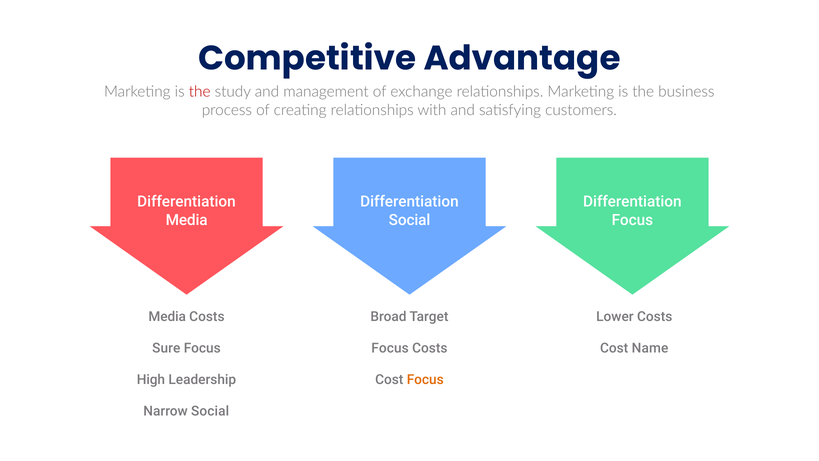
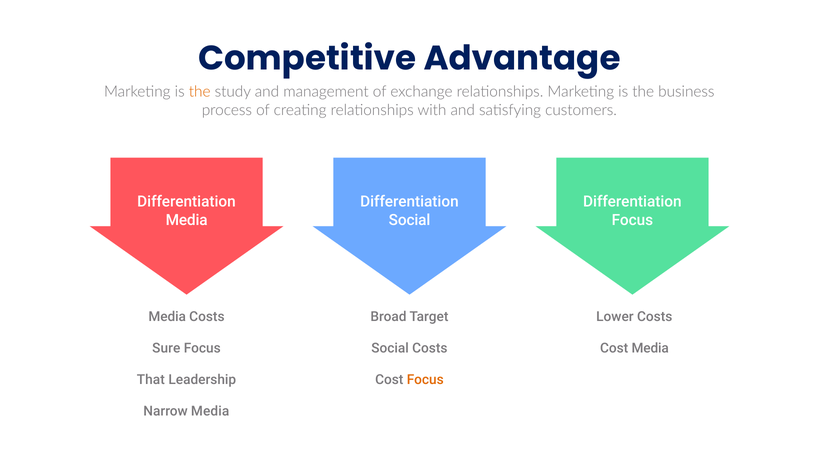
the colour: red -> orange (200, 92)
Focus: Focus -> Social (390, 348)
Cost Name: Name -> Media (650, 348)
High: High -> That (151, 380)
Narrow Social: Social -> Media (210, 411)
